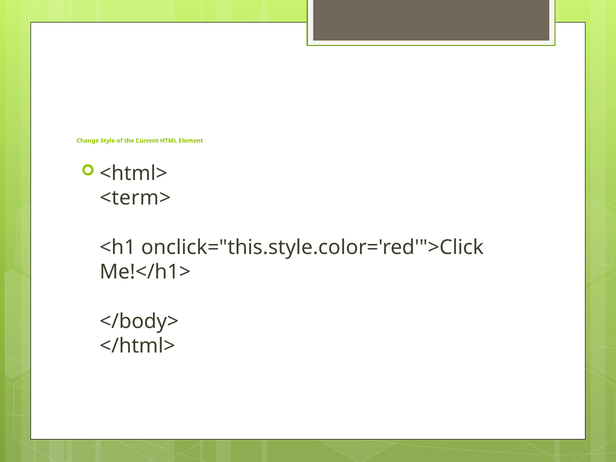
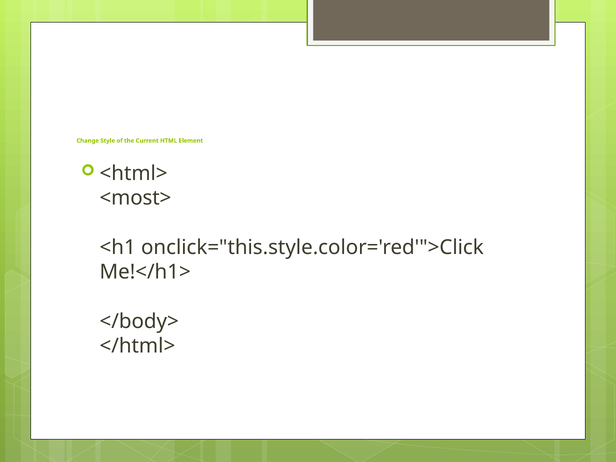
<term>: <term> -> <most> (135, 198)
